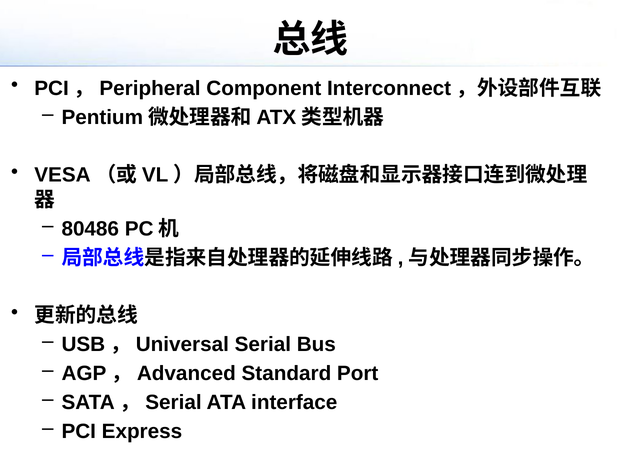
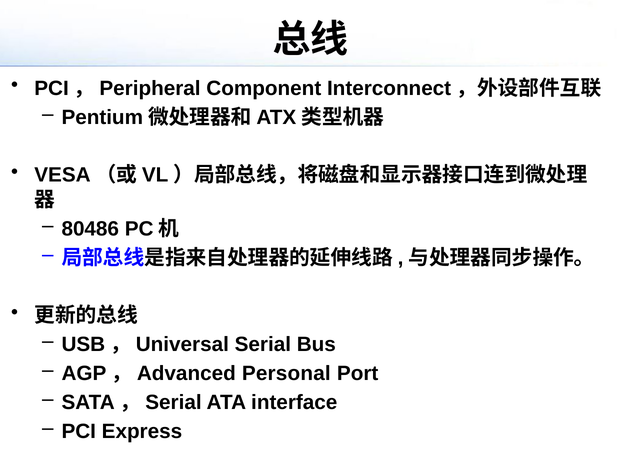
Standard: Standard -> Personal (286, 374)
